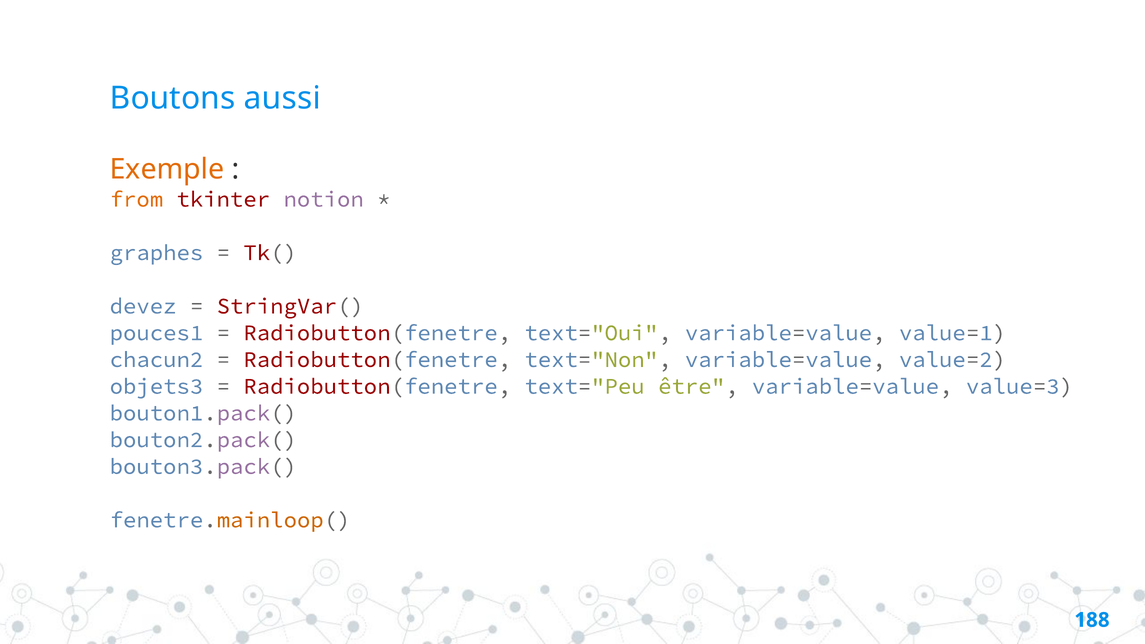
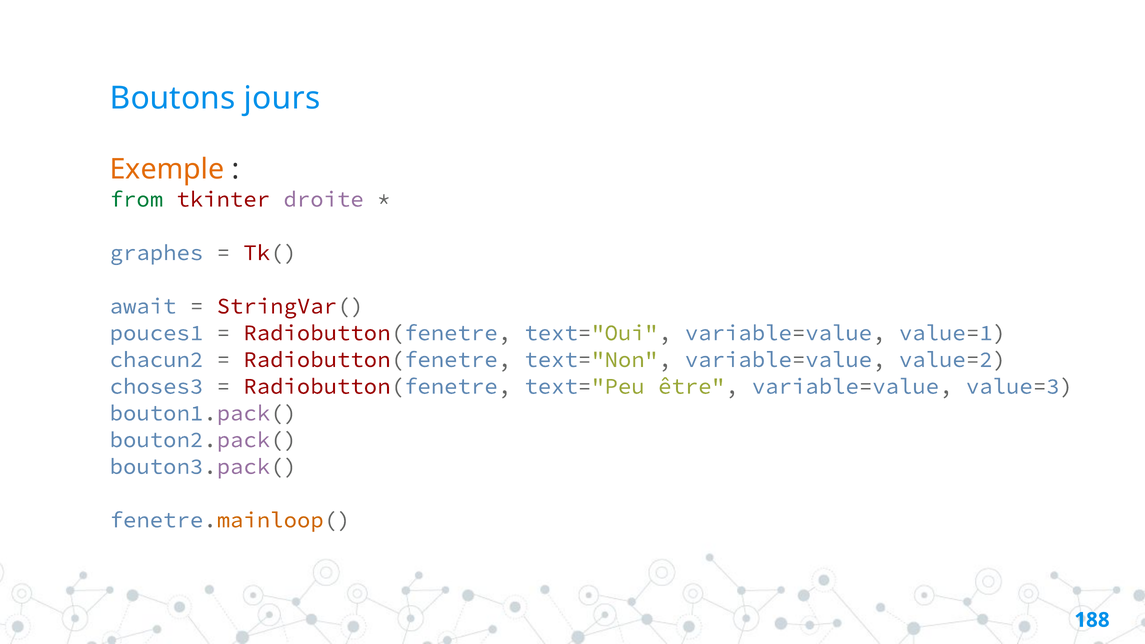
aussi: aussi -> jours (282, 98)
from colour: orange -> green (136, 199)
notion: notion -> droite (324, 199)
devez: devez -> await (143, 306)
objets3: objets3 -> choses3 (156, 386)
